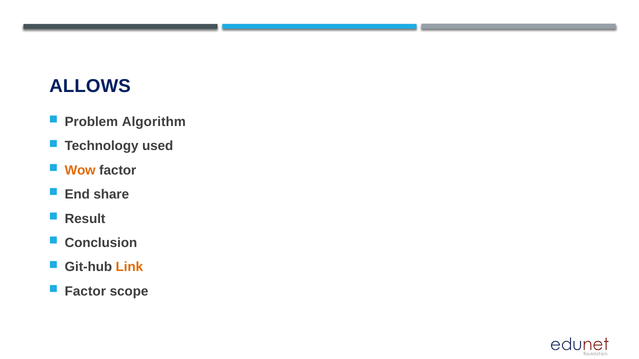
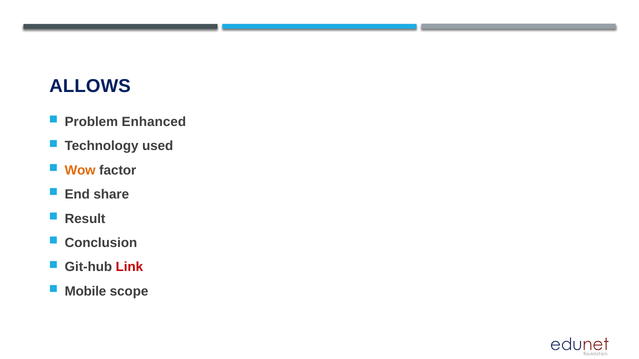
Algorithm: Algorithm -> Enhanced (154, 122)
Link colour: orange -> red (129, 267)
Factor: Factor -> Mobile (85, 292)
